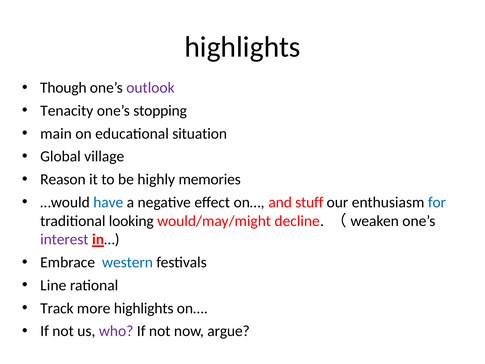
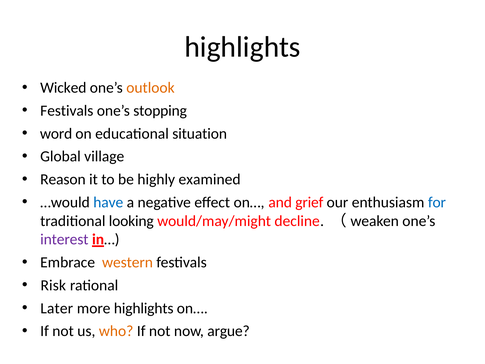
Though: Though -> Wicked (63, 88)
outlook colour: purple -> orange (150, 88)
Tenacity: Tenacity -> Festivals (67, 111)
main: main -> word (56, 134)
memories: memories -> examined (210, 179)
stuff: stuff -> grief (309, 202)
western colour: blue -> orange (127, 262)
Line: Line -> Risk (53, 285)
Track: Track -> Later (57, 308)
who colour: purple -> orange (116, 331)
